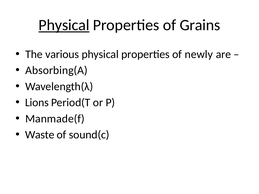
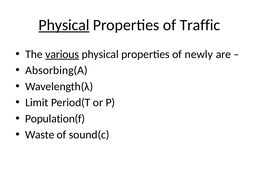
Grains: Grains -> Traffic (200, 25)
various underline: none -> present (62, 54)
Lions: Lions -> Limit (37, 103)
Manmade(f: Manmade(f -> Population(f (55, 119)
